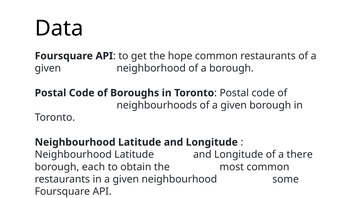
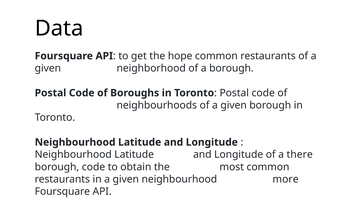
borough each: each -> code (94, 167)
some: some -> more (286, 179)
